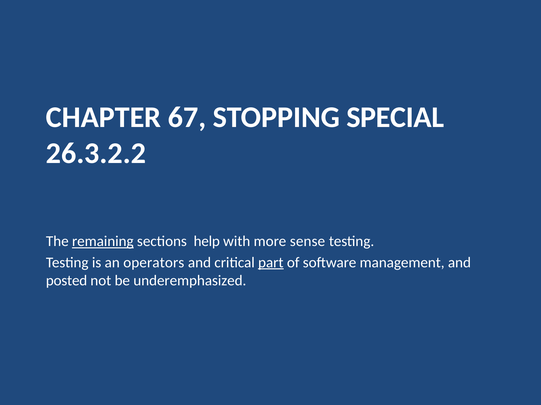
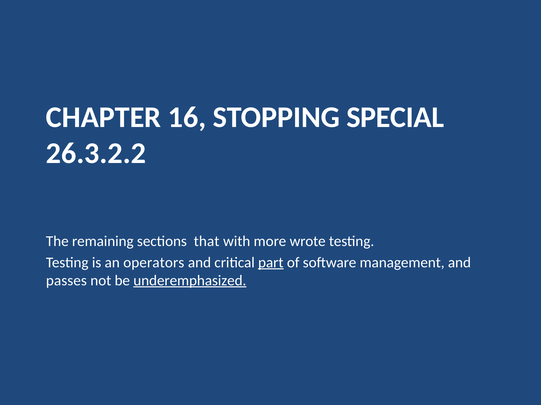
67: 67 -> 16 (187, 117)
remaining underline: present -> none (103, 242)
help: help -> that (207, 242)
sense: sense -> wrote (308, 242)
posted: posted -> passes (66, 281)
underemphasized underline: none -> present (190, 281)
